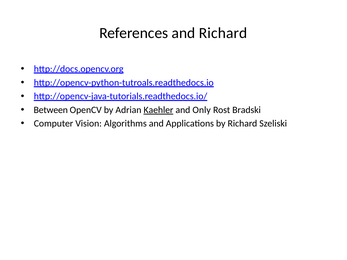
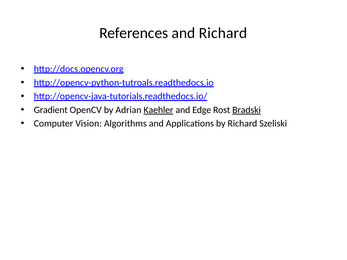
Between: Between -> Gradient (51, 110)
Only: Only -> Edge (202, 110)
Bradski underline: none -> present (247, 110)
